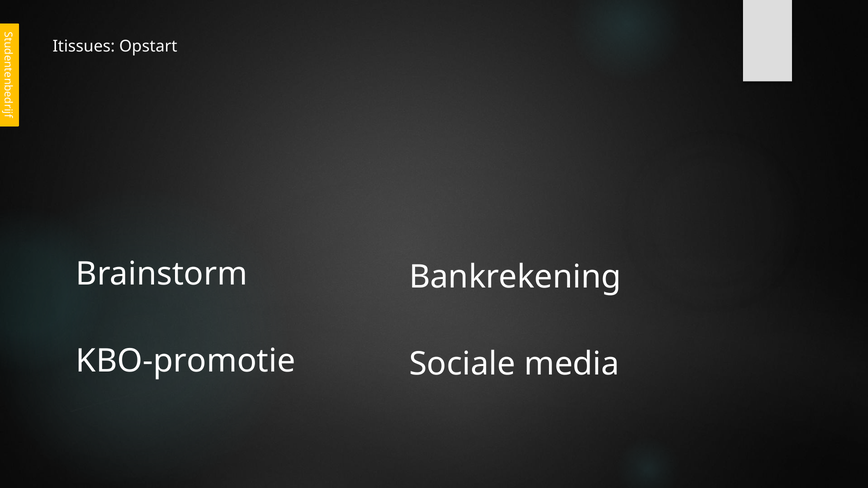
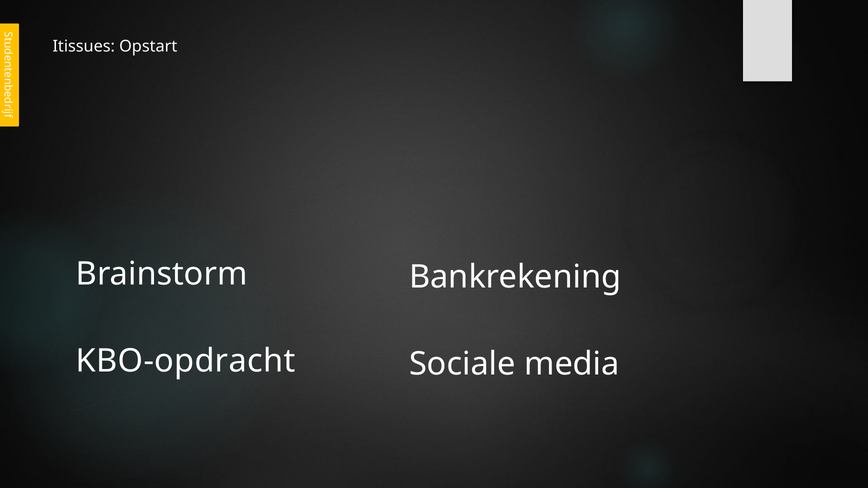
KBO-promotie: KBO-promotie -> KBO-opdracht (186, 361)
